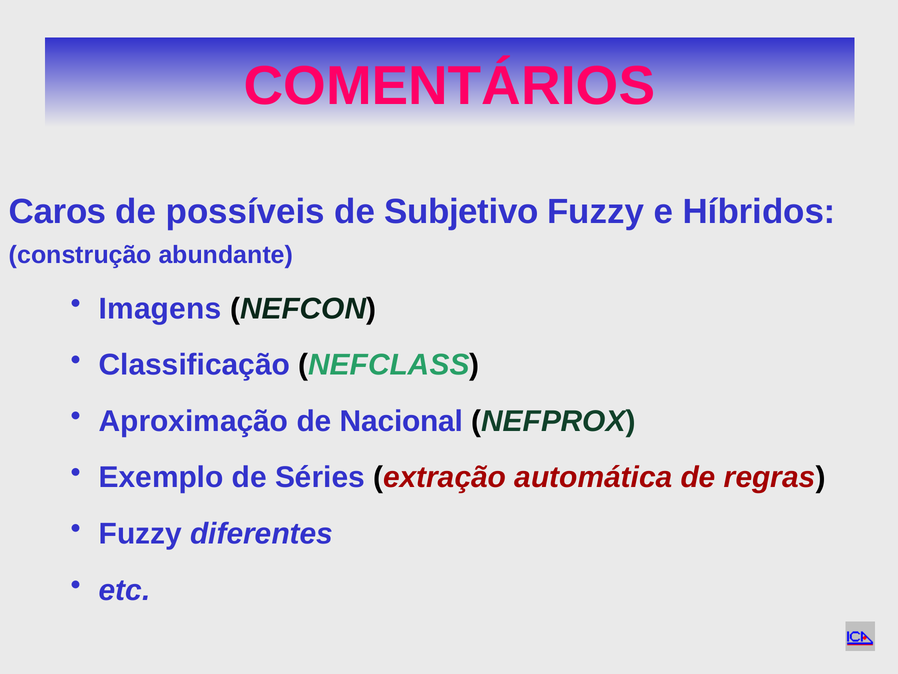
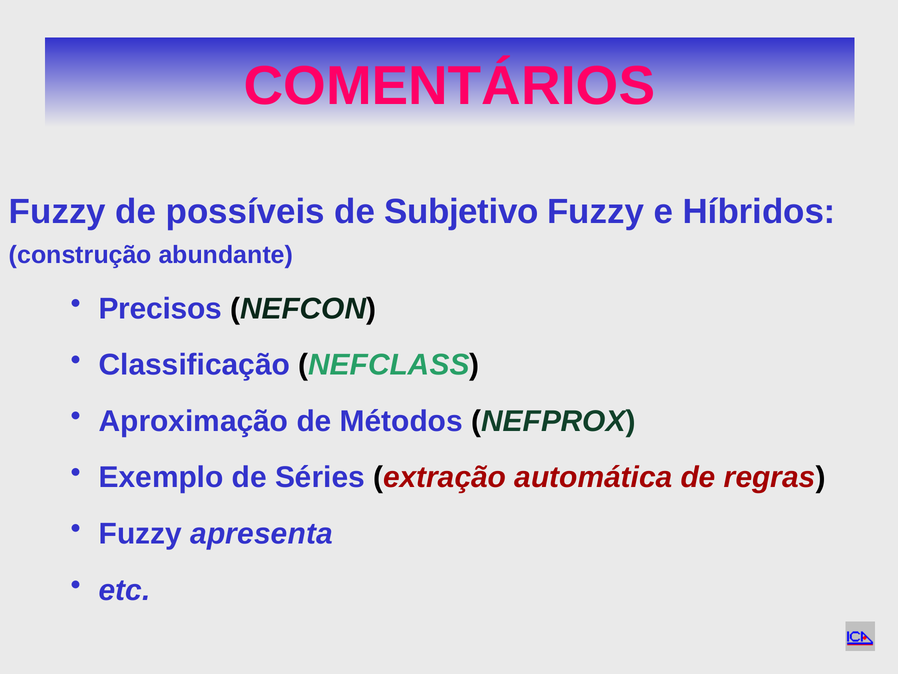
Caros: Caros -> Fuzzy (57, 212)
Imagens: Imagens -> Precisos (160, 308)
Nacional: Nacional -> Métodos (401, 421)
diferentes: diferentes -> apresenta (262, 533)
